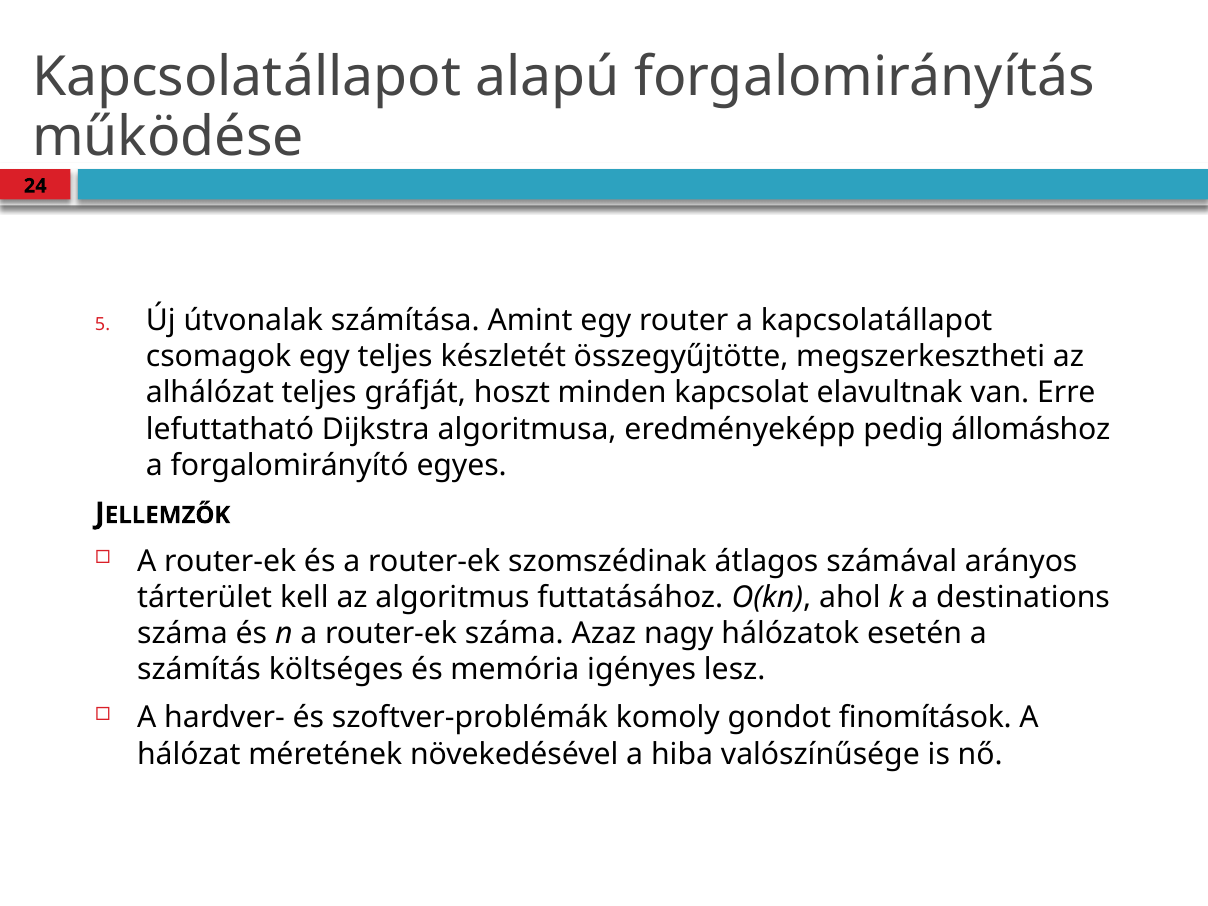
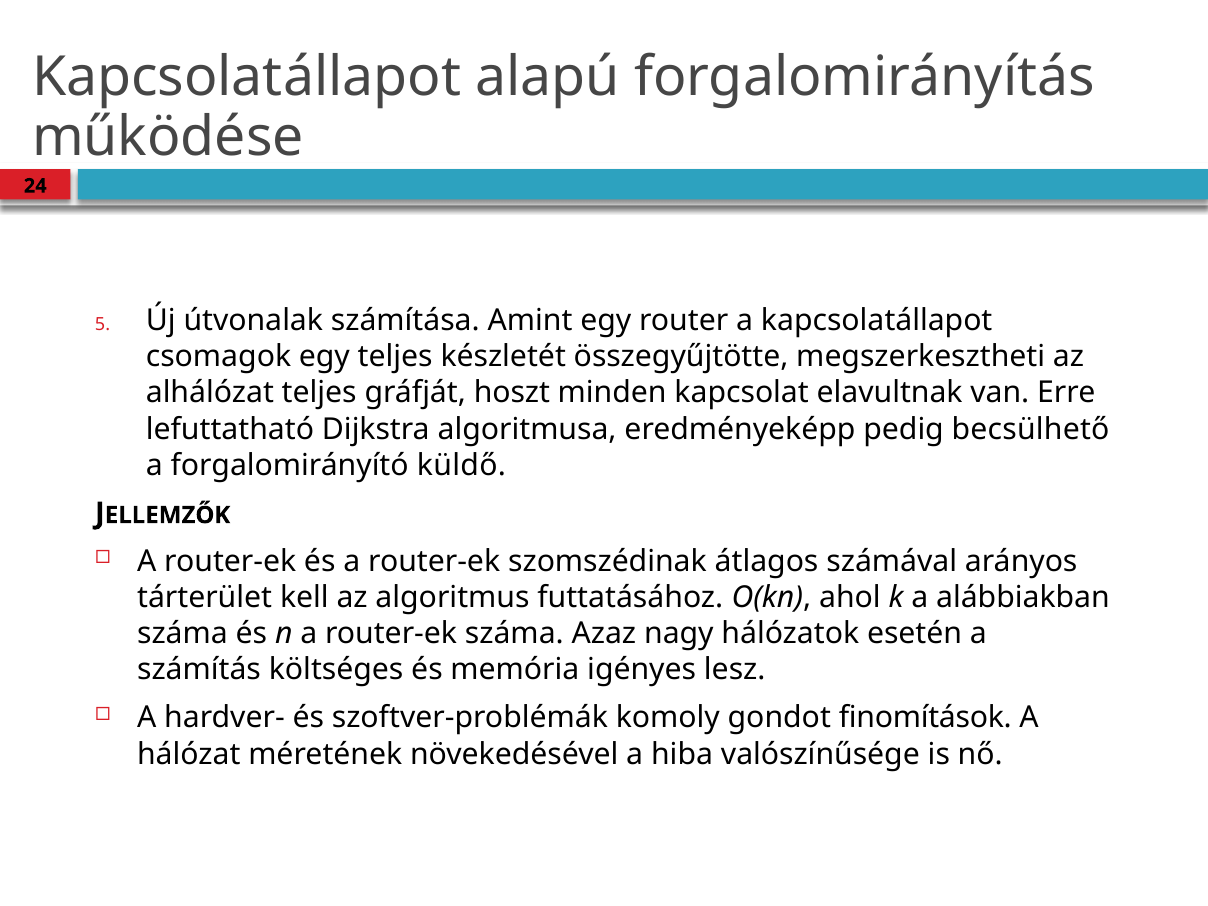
állomáshoz: állomáshoz -> becsülhető (1031, 429)
egyes: egyes -> küldő (461, 465)
destinations: destinations -> alábbiakban (1023, 598)
